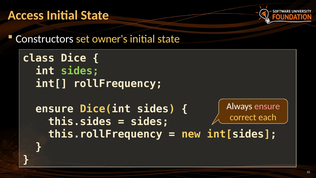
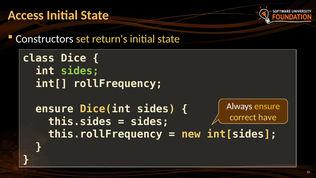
owner's: owner's -> return's (110, 39)
ensure colour: pink -> yellow (267, 106)
each: each -> have (267, 117)
